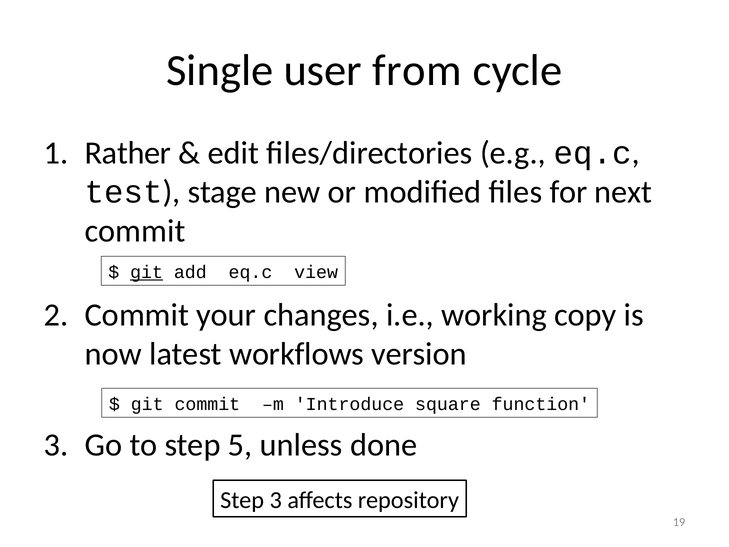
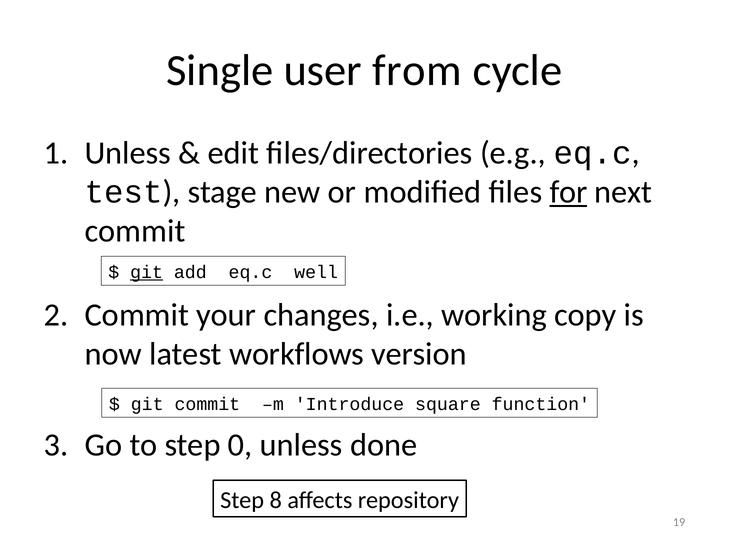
1 Rather: Rather -> Unless (128, 153)
for underline: none -> present (568, 192)
view: view -> well (316, 272)
5: 5 -> 0 (240, 445)
Step 3: 3 -> 8 (276, 500)
